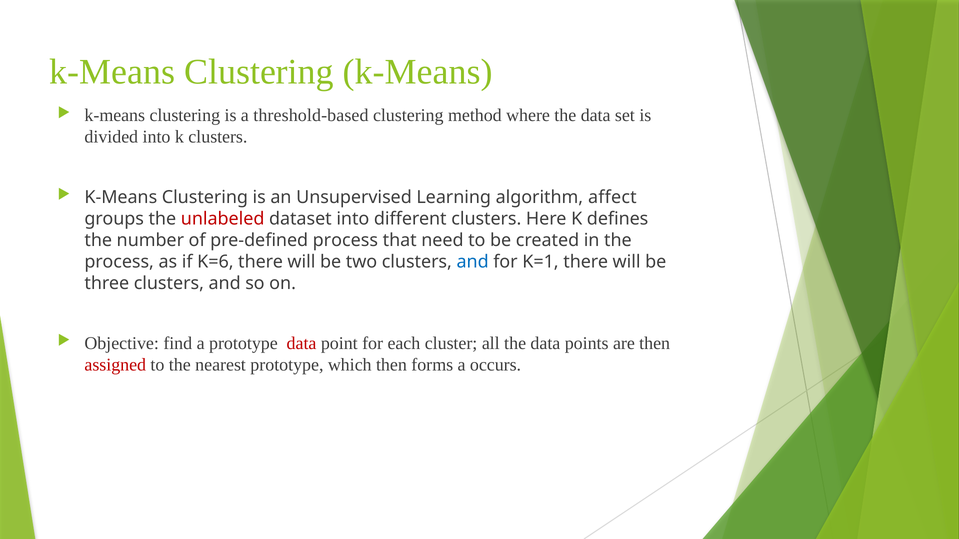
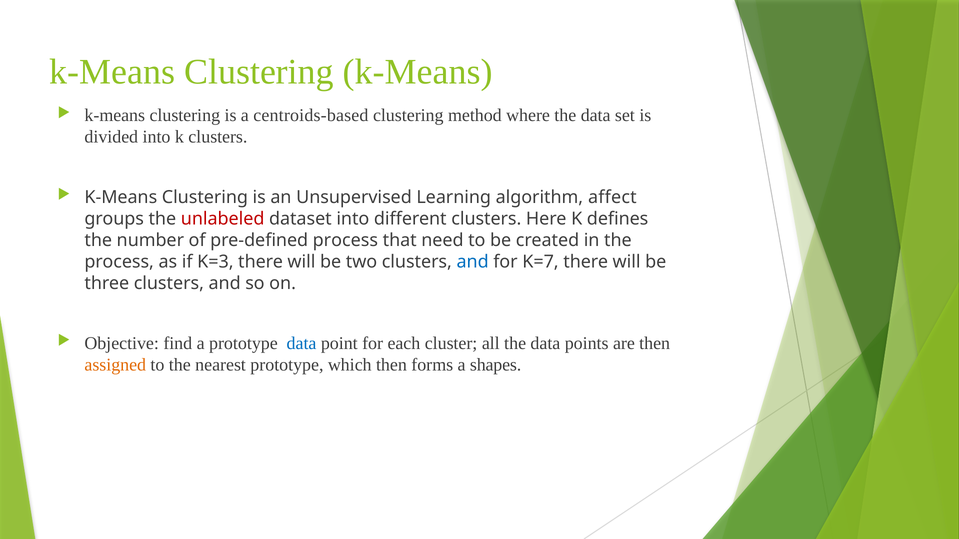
threshold-based: threshold-based -> centroids-based (311, 116)
K=6: K=6 -> K=3 (215, 262)
K=1: K=1 -> K=7 (541, 262)
data colour: red -> blue (302, 344)
assigned colour: red -> orange (115, 365)
occurs: occurs -> shapes (496, 365)
